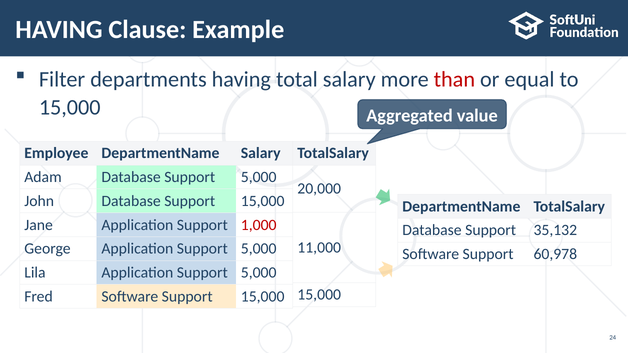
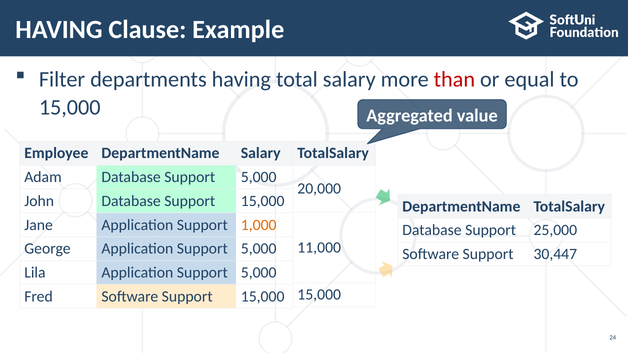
1,000 colour: red -> orange (259, 225)
35,132: 35,132 -> 25,000 (555, 230)
60,978: 60,978 -> 30,447 (555, 254)
